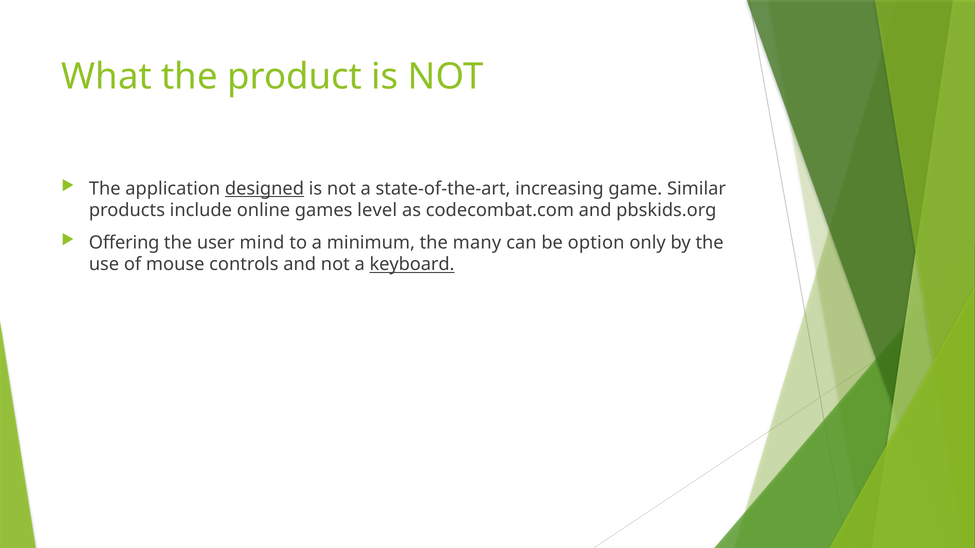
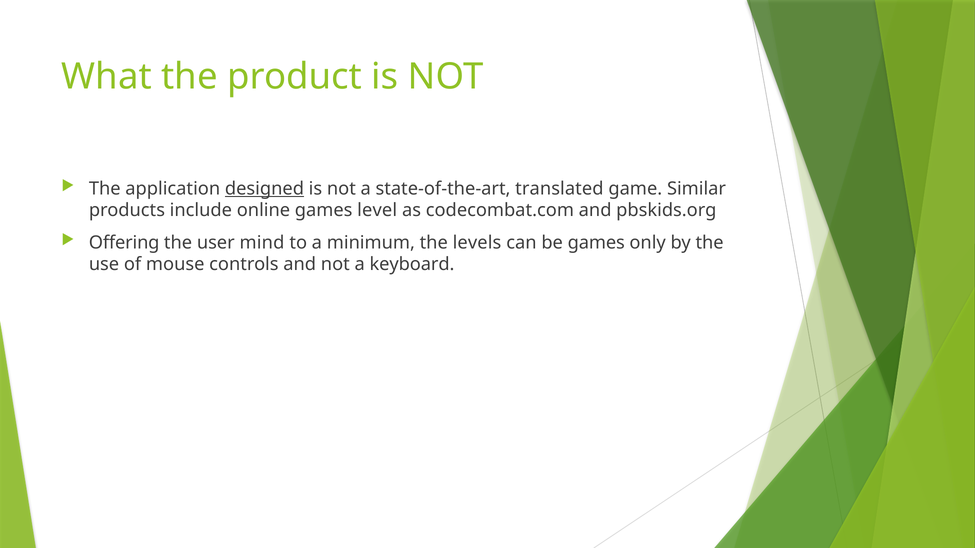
increasing: increasing -> translated (559, 189)
many: many -> levels (477, 243)
be option: option -> games (596, 243)
keyboard underline: present -> none (412, 265)
